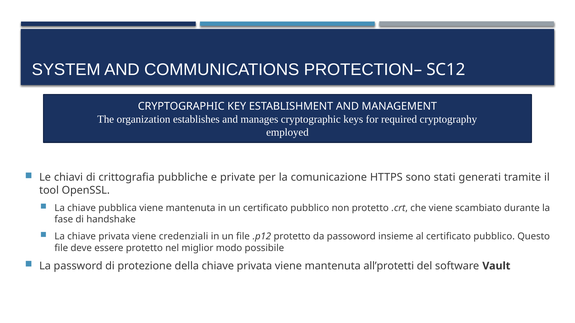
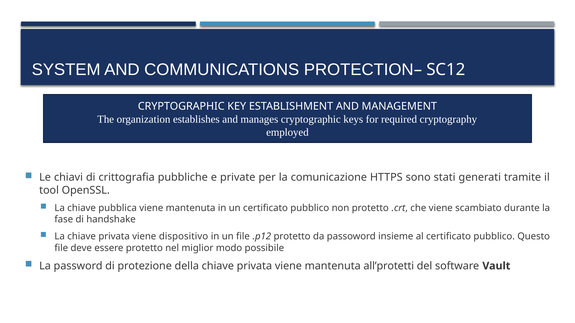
credenziali: credenziali -> dispositivo (184, 237)
